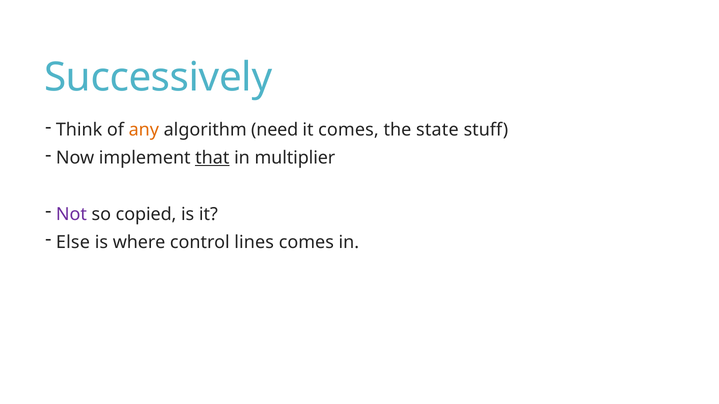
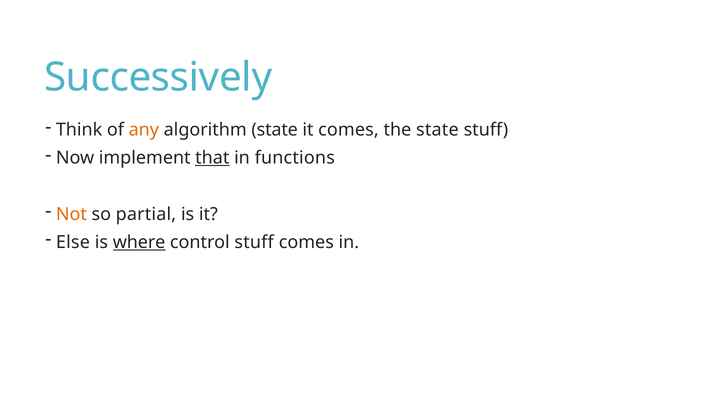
algorithm need: need -> state (275, 130)
multiplier: multiplier -> functions (295, 158)
Not colour: purple -> orange (71, 214)
copied: copied -> partial (146, 214)
where underline: none -> present (139, 242)
control lines: lines -> stuff (254, 242)
